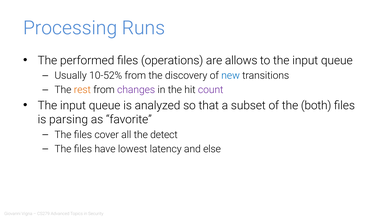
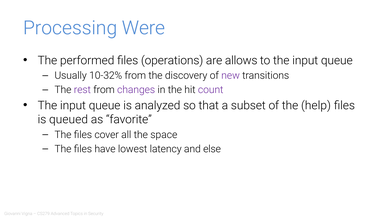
Runs: Runs -> Were (144, 28)
10-52%: 10-52% -> 10-32% (106, 76)
new colour: blue -> purple (231, 76)
rest colour: orange -> purple (82, 90)
both: both -> help (316, 106)
parsing: parsing -> queued (69, 120)
detect: detect -> space (164, 135)
